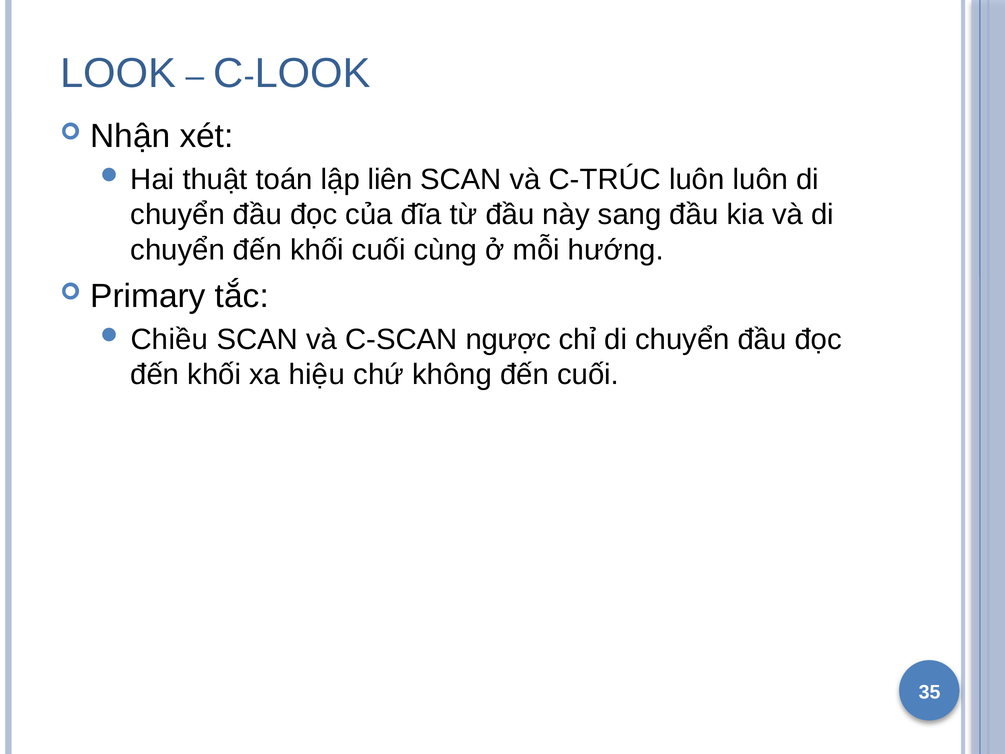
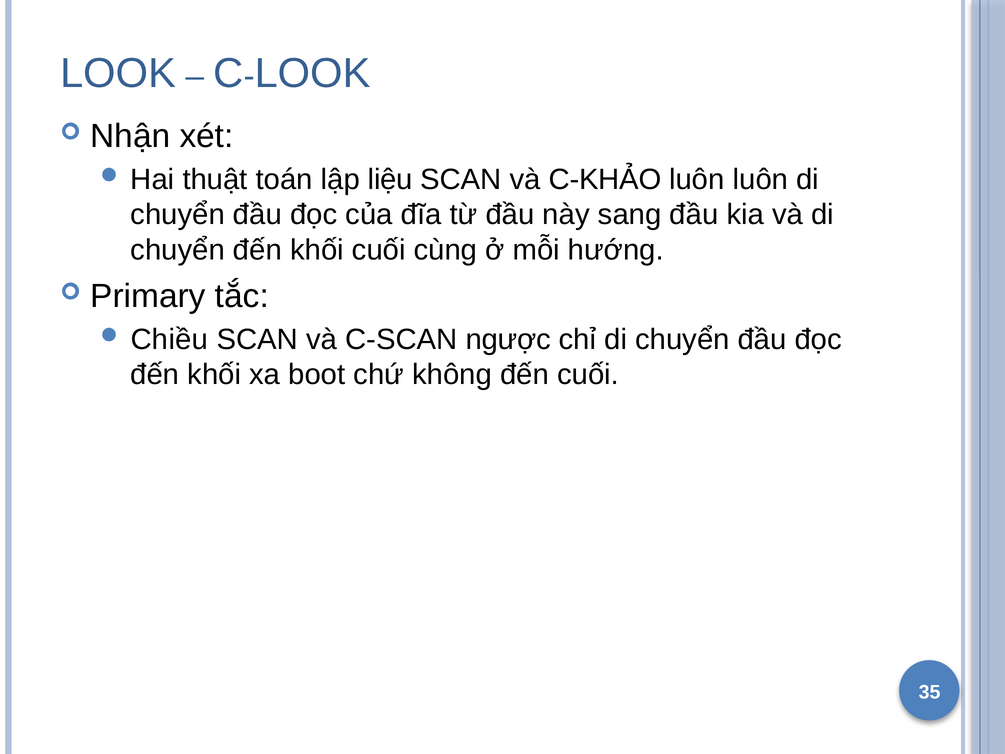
liên: liên -> liệu (390, 180)
C-TRÚC: C-TRÚC -> C-KHẢO (605, 180)
hiệu: hiệu -> boot (317, 375)
